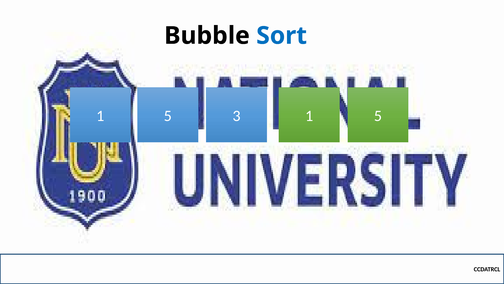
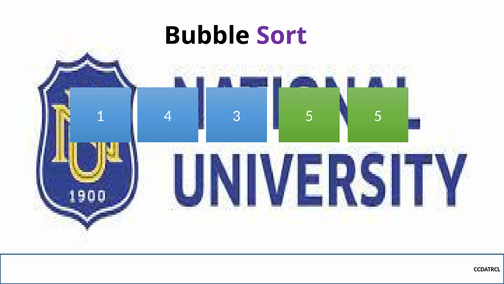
Sort colour: blue -> purple (282, 36)
5: 5 -> 4 (168, 116)
3 1: 1 -> 5 (309, 116)
